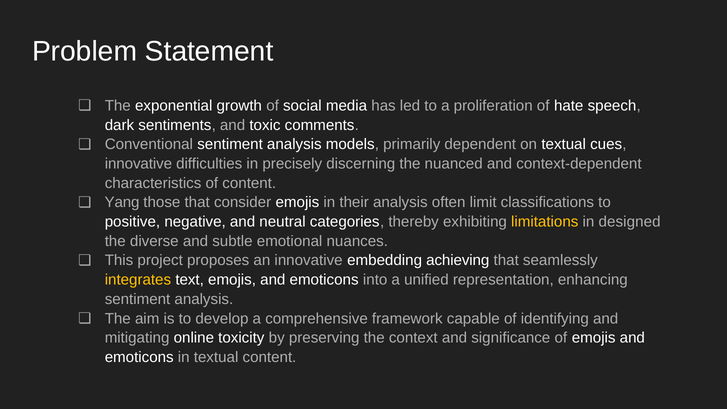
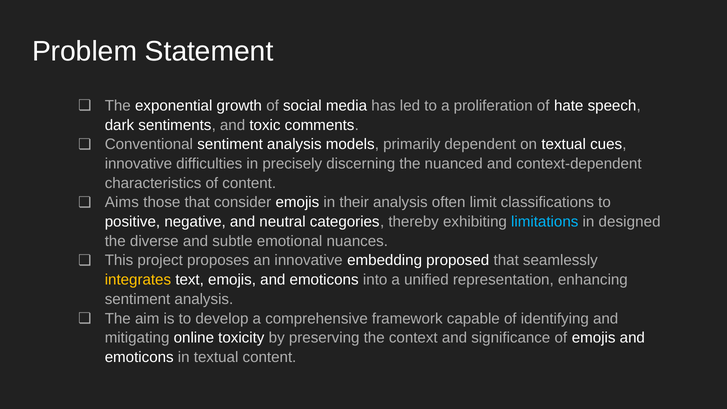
Yang: Yang -> Aims (122, 202)
limitations colour: yellow -> light blue (545, 222)
achieving: achieving -> proposed (458, 260)
